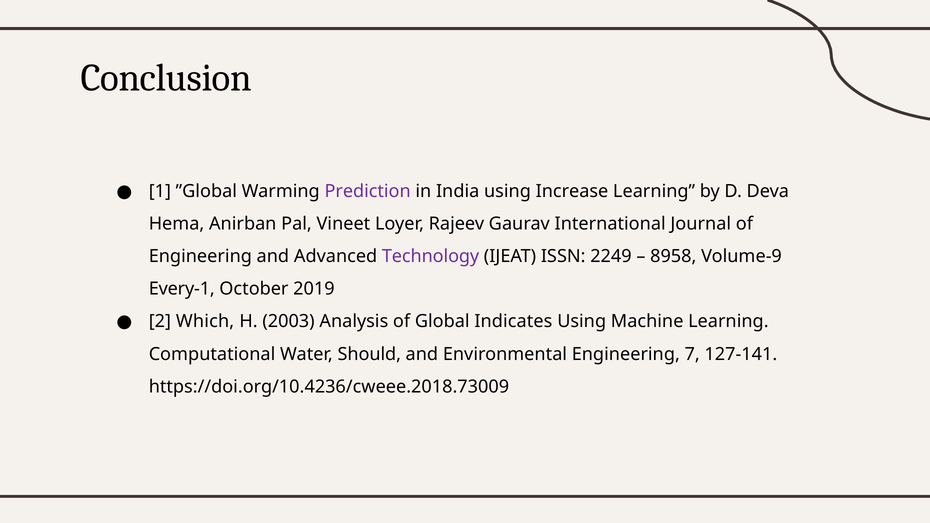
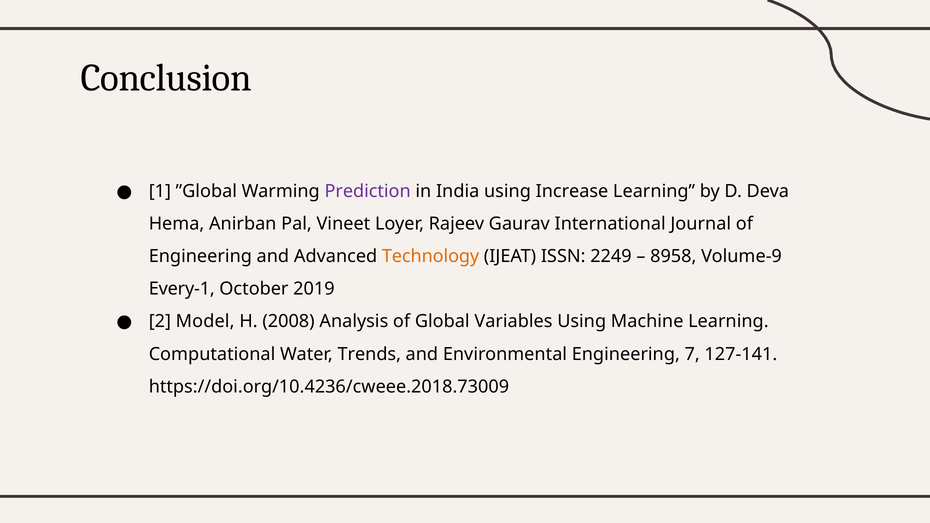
Technology colour: purple -> orange (431, 256)
Which: Which -> Model (205, 322)
2003: 2003 -> 2008 (289, 322)
Indicates: Indicates -> Variables (513, 322)
Should: Should -> Trends (369, 354)
